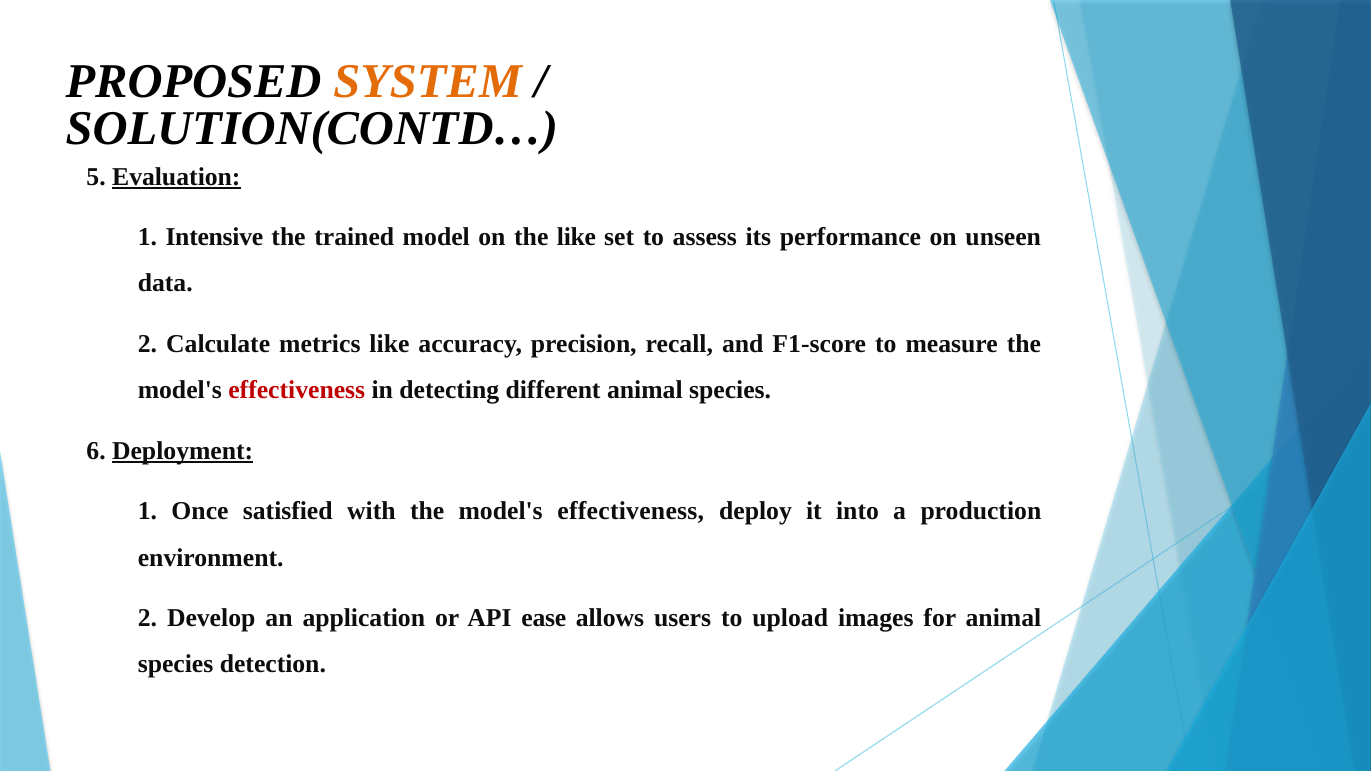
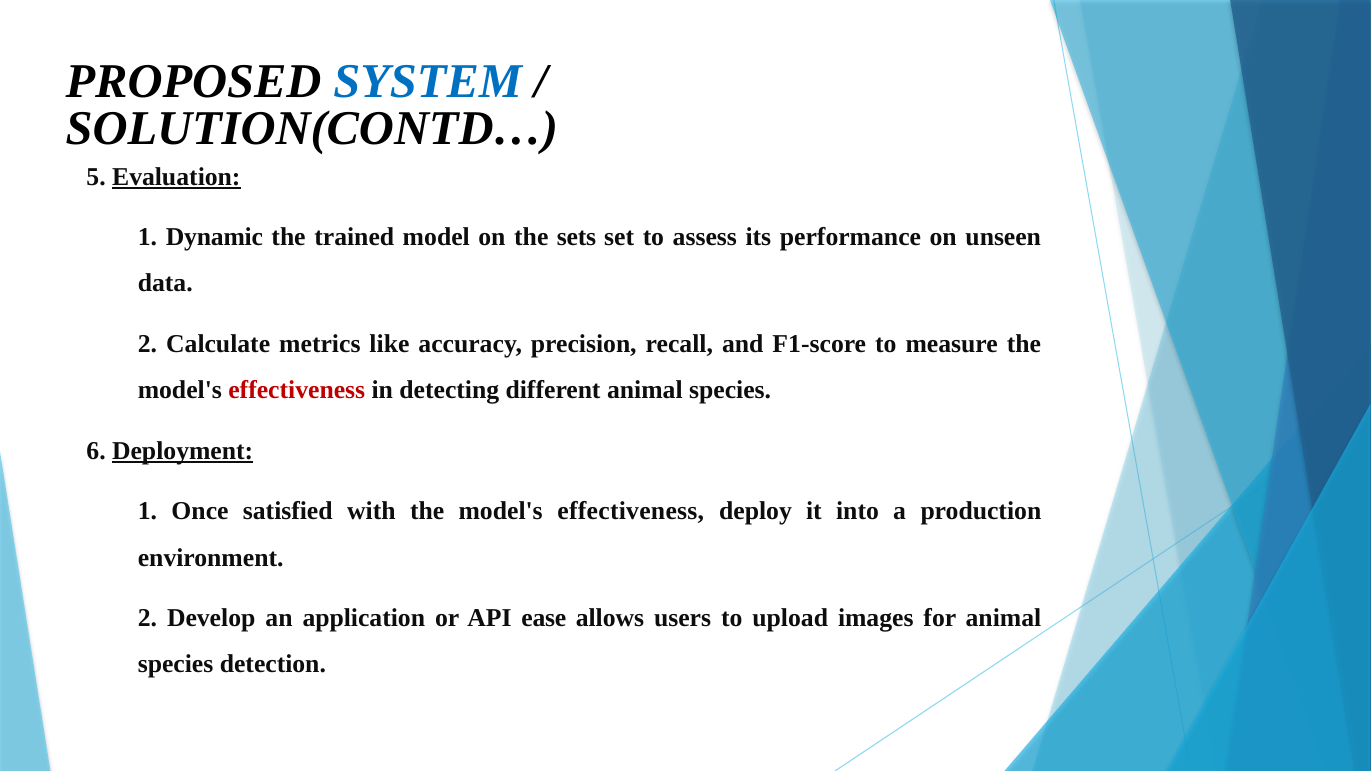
SYSTEM colour: orange -> blue (428, 82)
Intensive: Intensive -> Dynamic (214, 237)
the like: like -> sets (576, 237)
